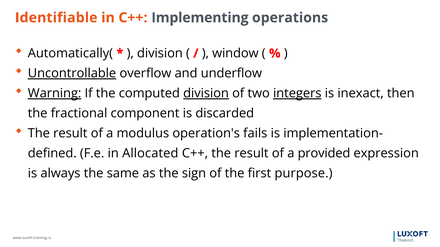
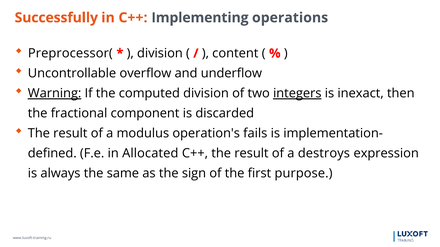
Identifiable: Identifiable -> Successfully (56, 18)
Automatically(: Automatically( -> Preprocessor( (70, 54)
window: window -> content (235, 54)
Uncontrollable underline: present -> none (72, 74)
division underline: present -> none (206, 94)
provided: provided -> destroys (324, 154)
